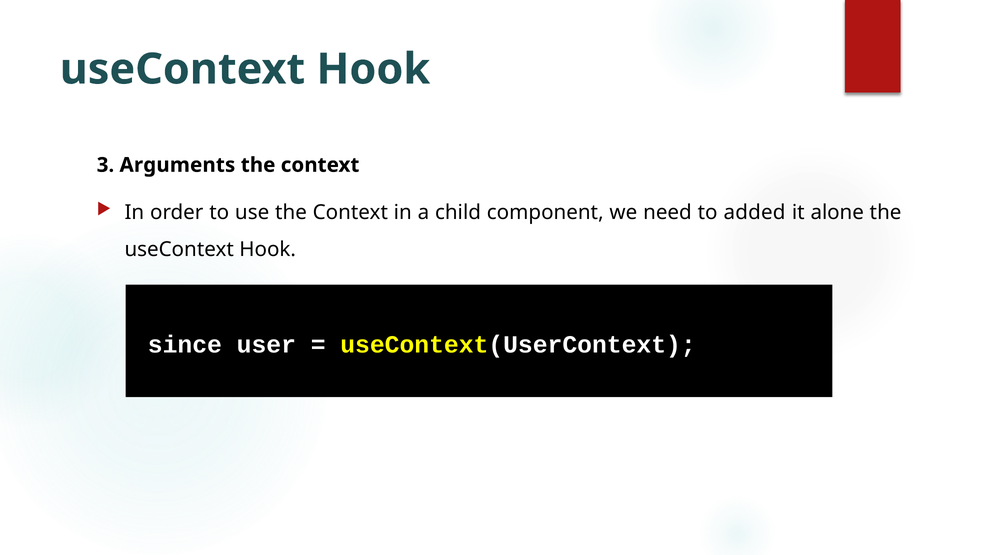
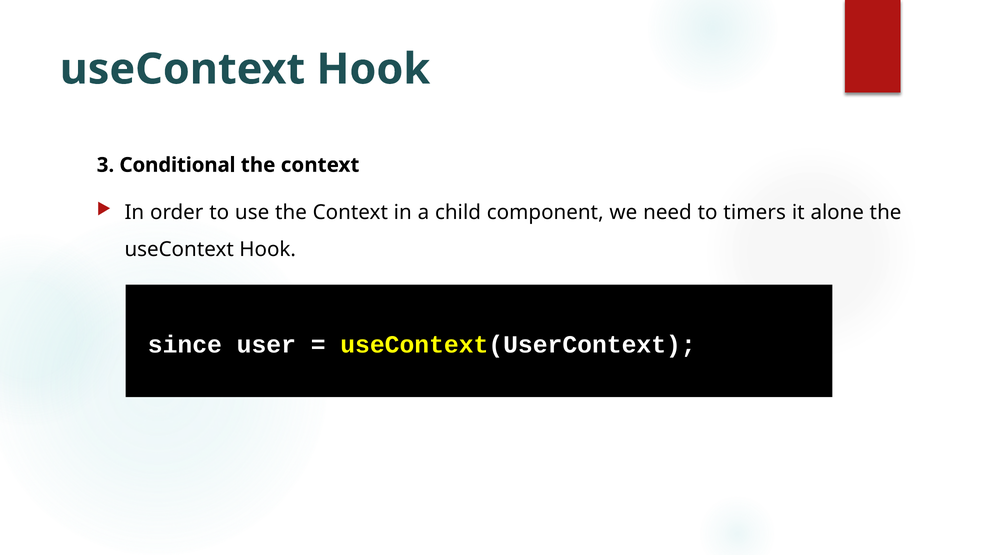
Arguments: Arguments -> Conditional (178, 165)
added: added -> timers (755, 212)
